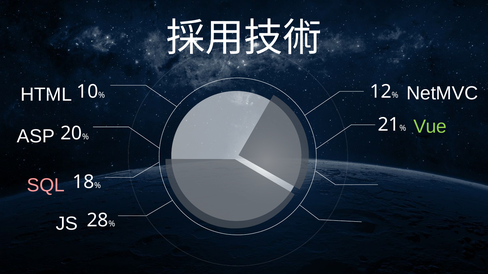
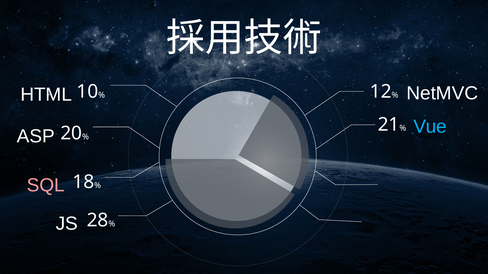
Vue colour: light green -> light blue (430, 127)
